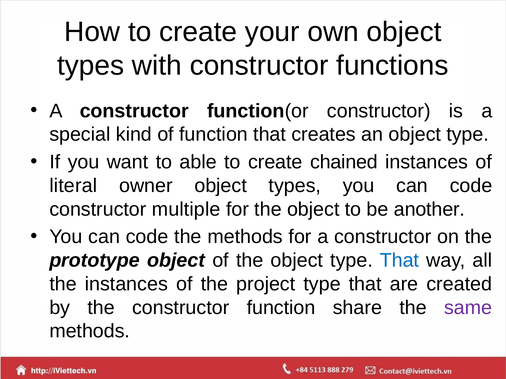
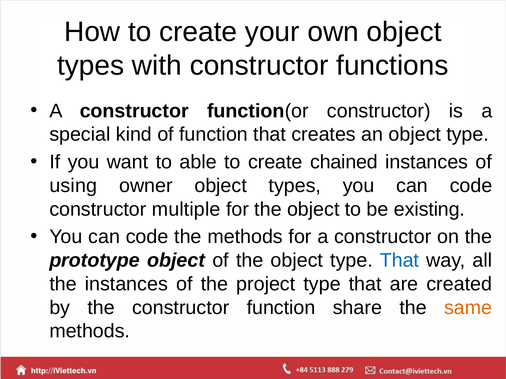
literal: literal -> using (73, 186)
another: another -> existing (429, 209)
same colour: purple -> orange (468, 308)
